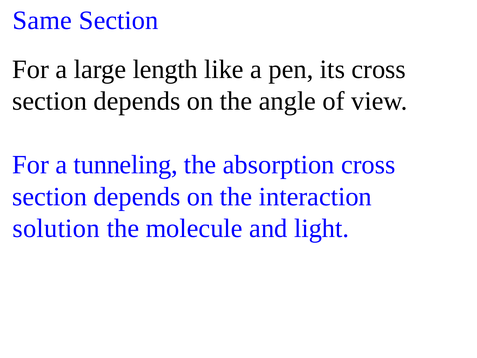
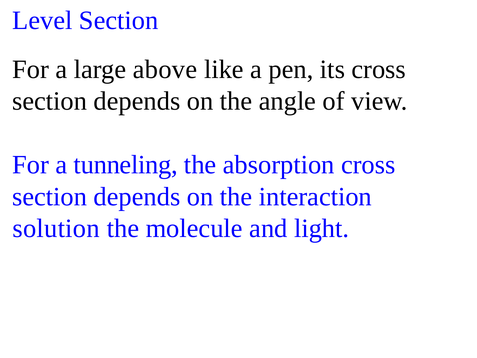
Same: Same -> Level (42, 20)
length: length -> above (165, 69)
